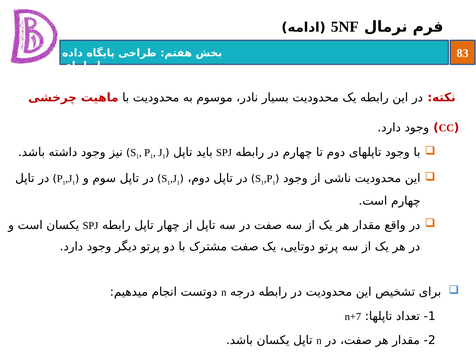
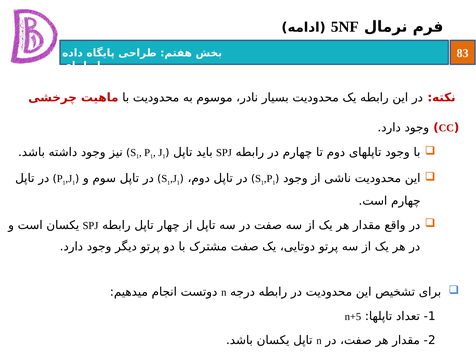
n+7: n+7 -> n+5 (353, 317)
